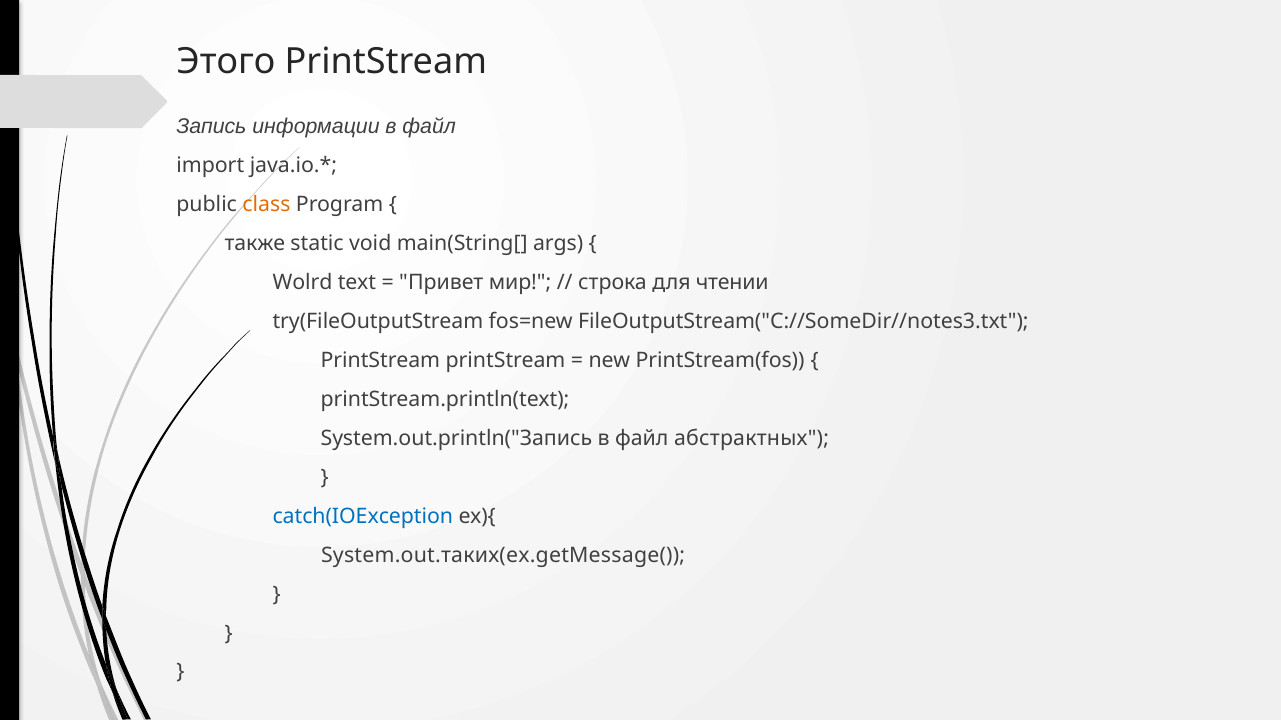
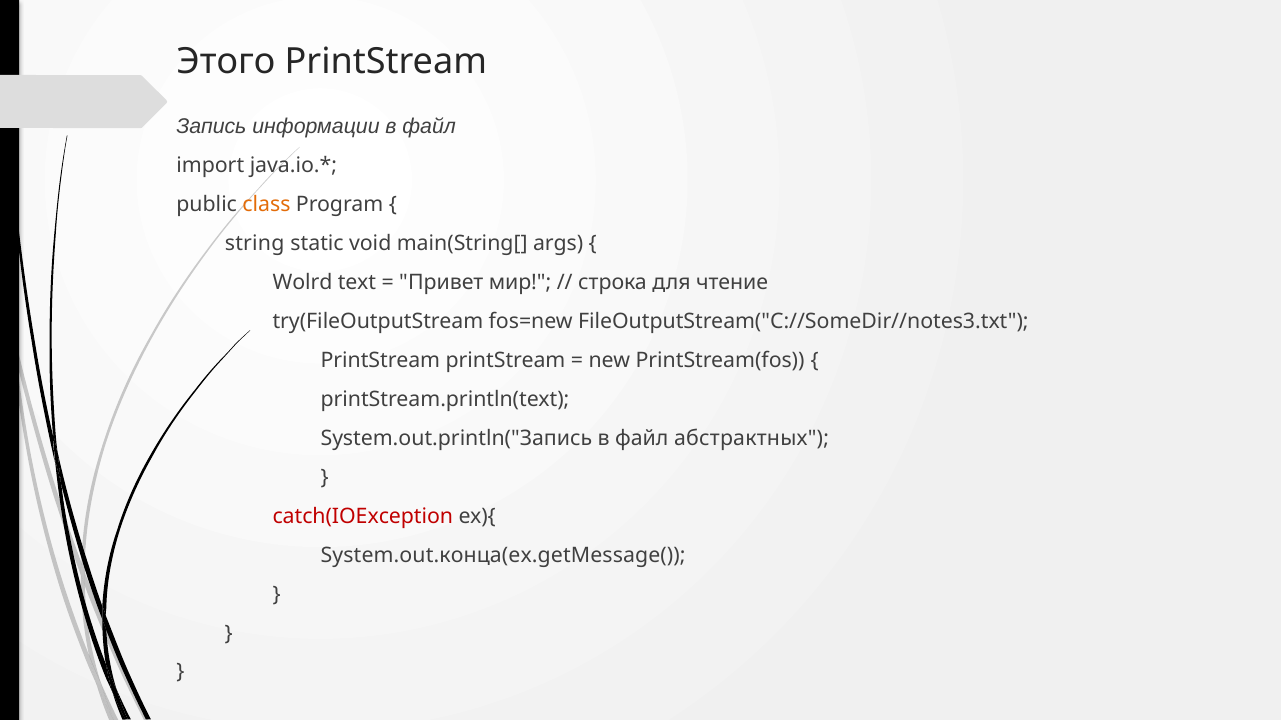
также: также -> string (255, 244)
чтении: чтении -> чтение (732, 283)
catch(IOException colour: blue -> red (363, 517)
System.out.таких(ex.getMessage(: System.out.таких(ex.getMessage( -> System.out.конца(ex.getMessage( (503, 556)
